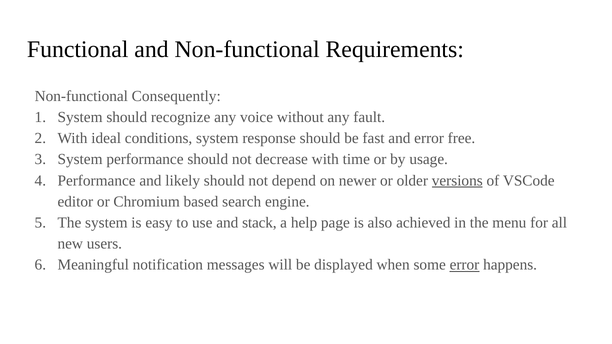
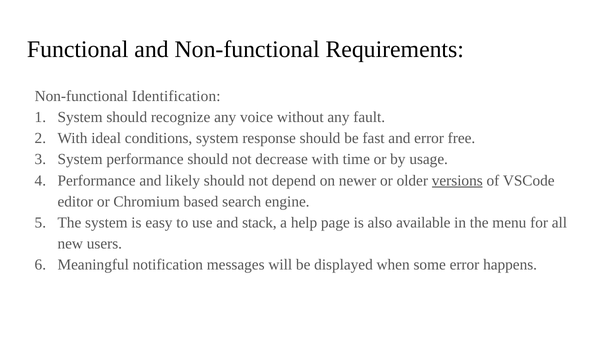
Consequently: Consequently -> Identification (176, 96)
achieved: achieved -> available (423, 223)
error underline: present -> none (464, 265)
